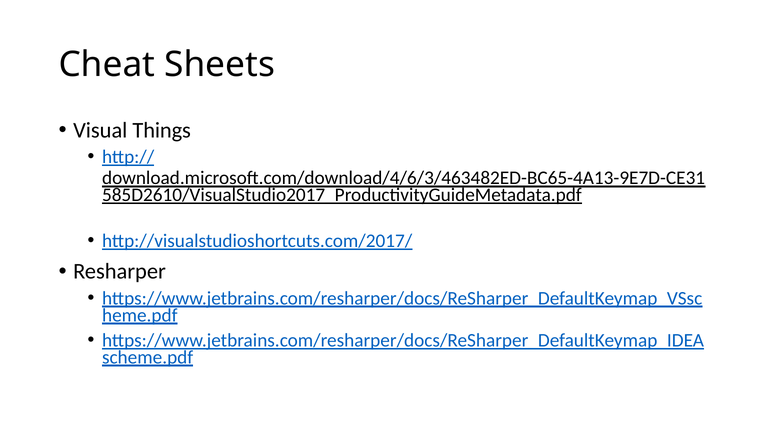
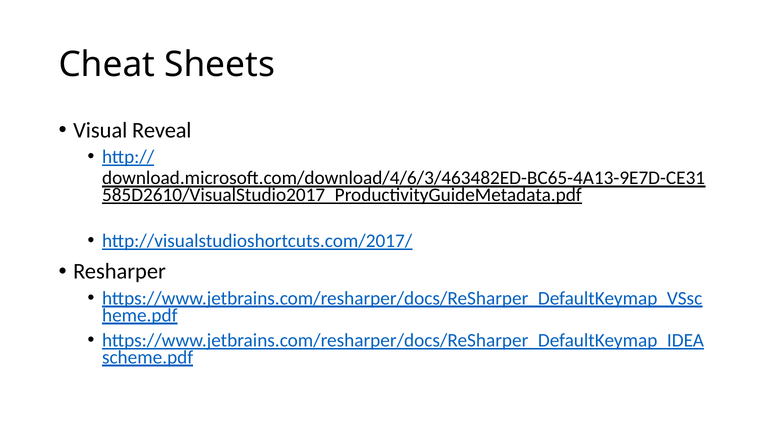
Things: Things -> Reveal (162, 130)
